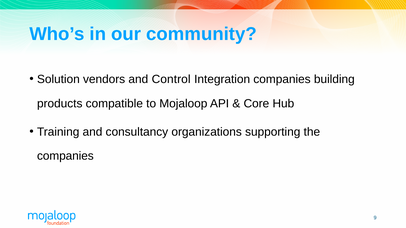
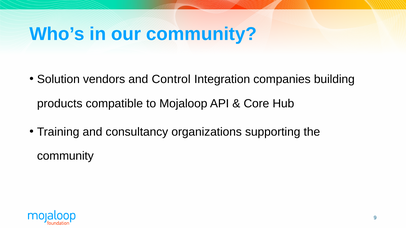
companies: companies -> community (65, 156)
